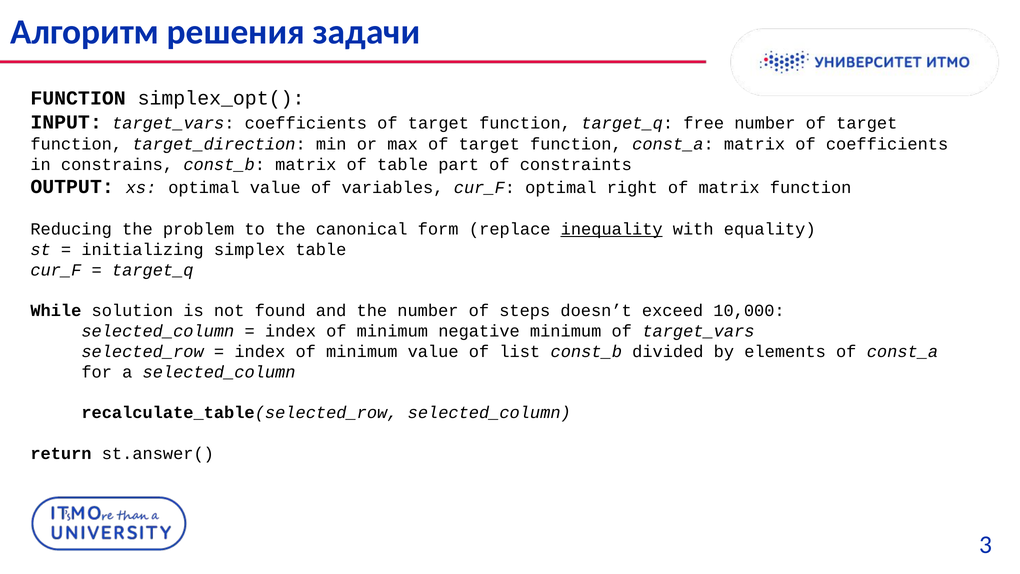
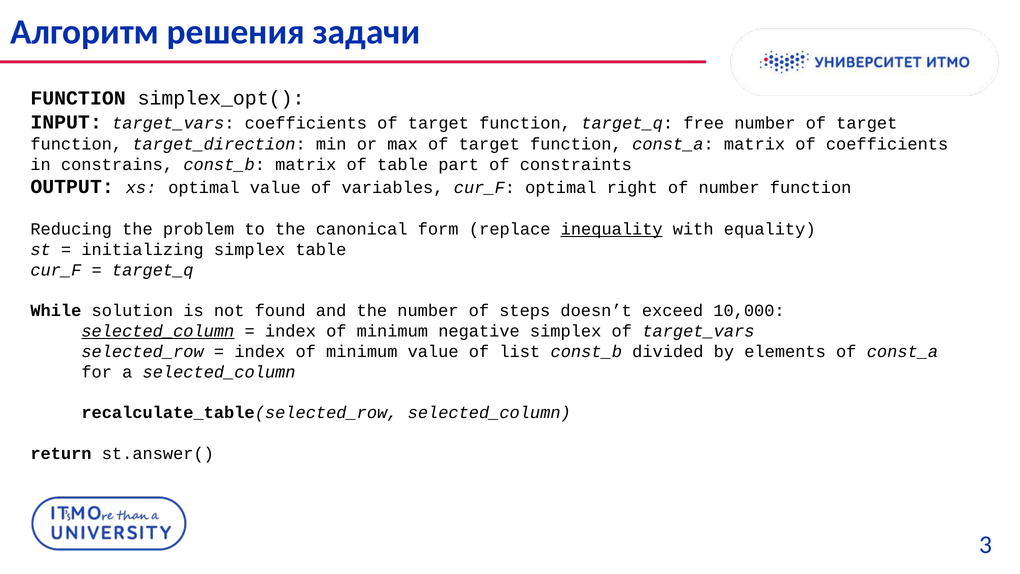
of matrix: matrix -> number (729, 188)
selected_column underline: none -> present (158, 331)
negative minimum: minimum -> simplex (566, 331)
